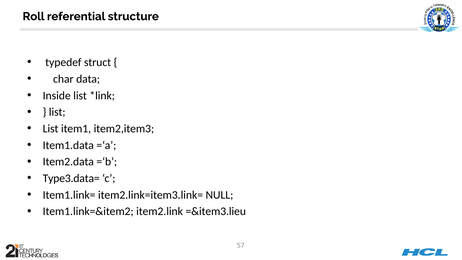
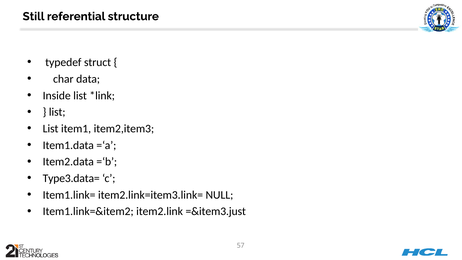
Roll: Roll -> Still (34, 16)
=&item3.lieu: =&item3.lieu -> =&item3.just (216, 211)
